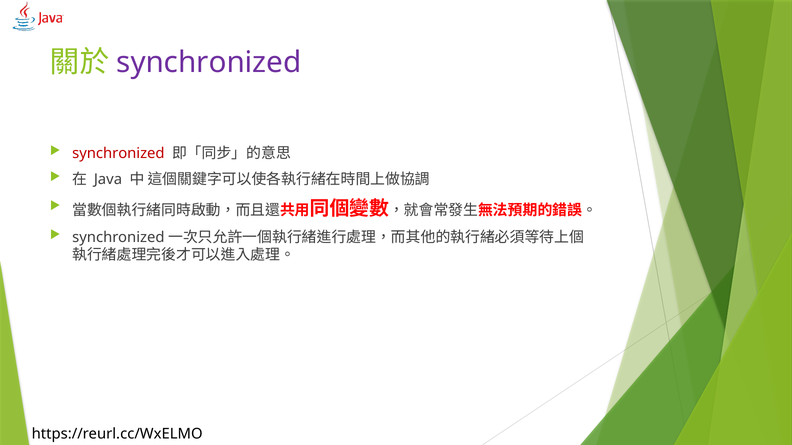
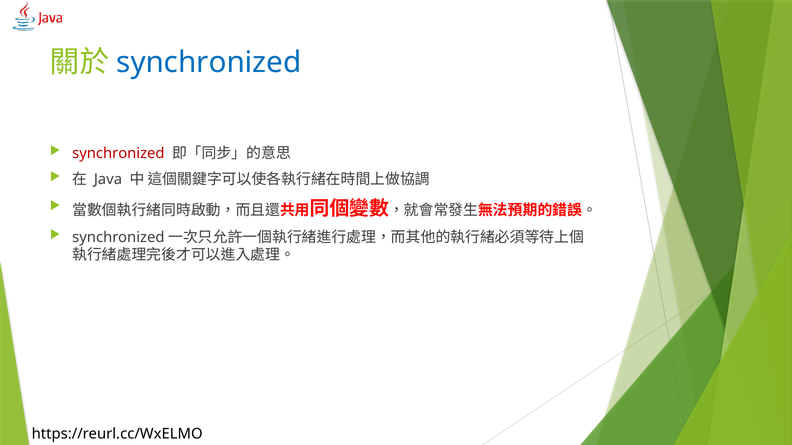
synchronized colour: purple -> blue (209, 62)
